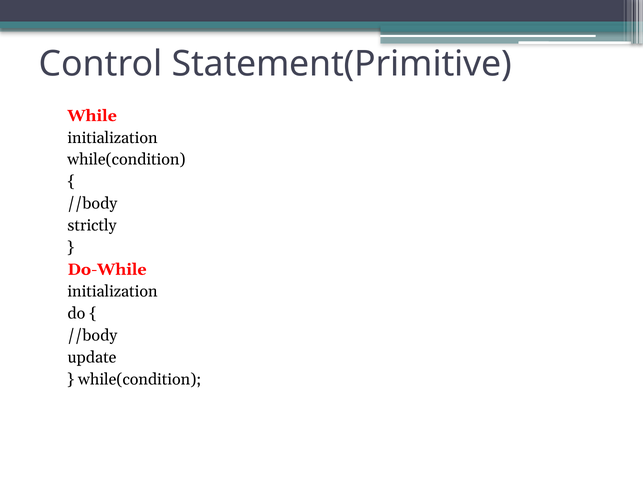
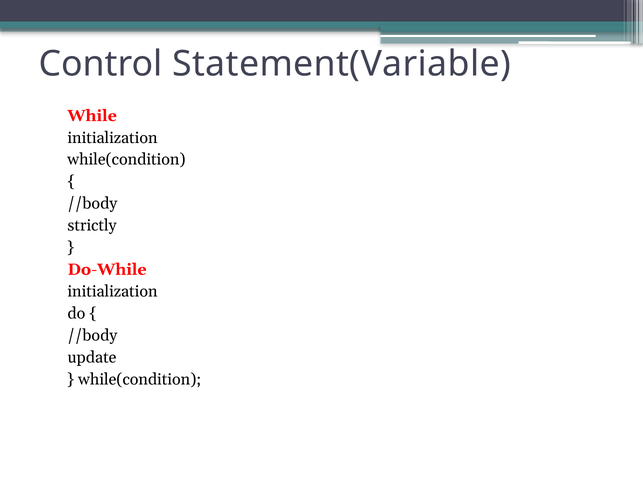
Statement(Primitive: Statement(Primitive -> Statement(Variable (342, 64)
